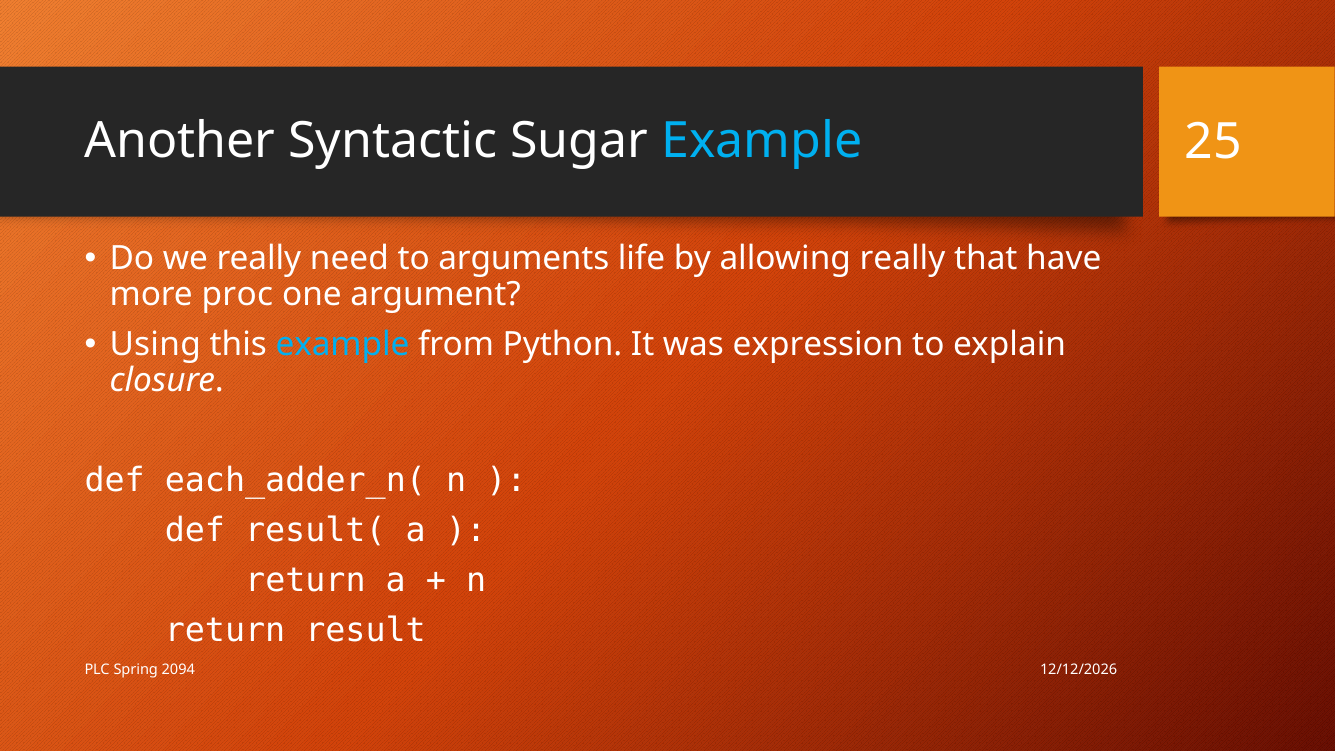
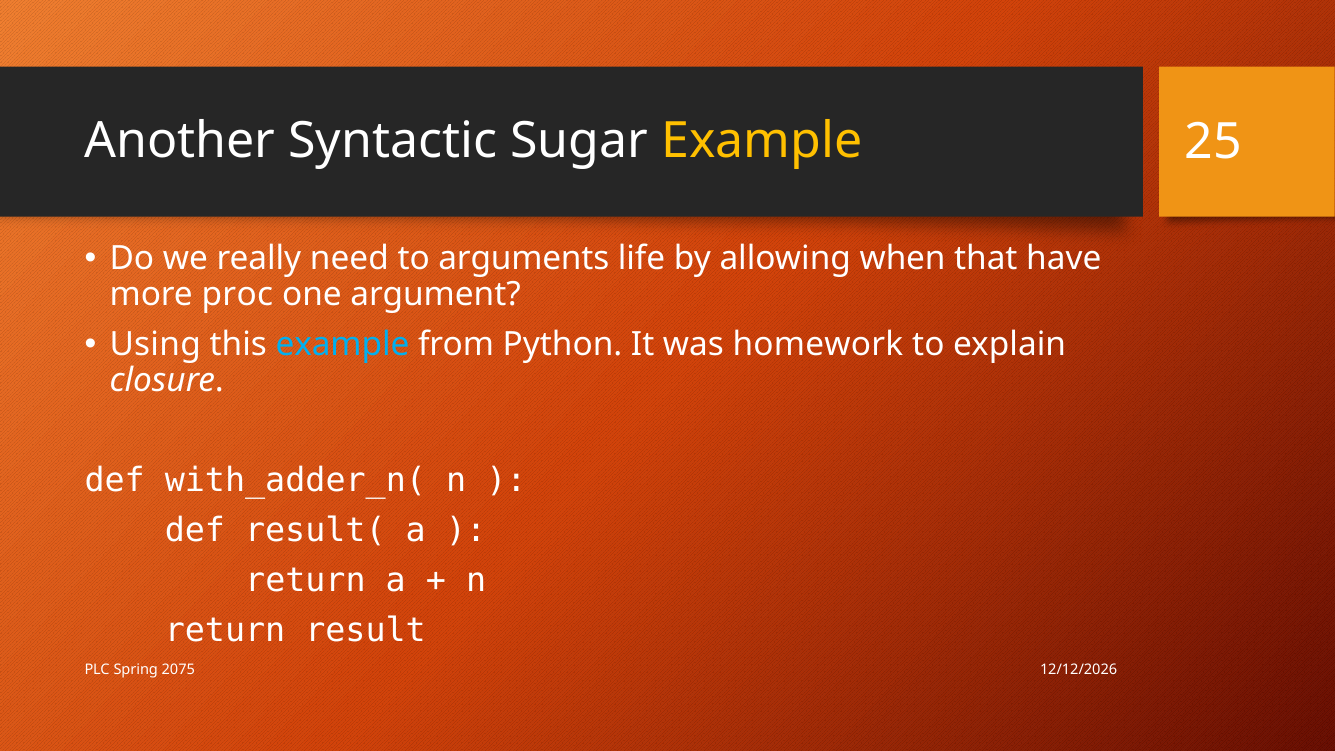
Example colour: light blue -> yellow (762, 141)
allowing really: really -> when (903, 259)
expression: expression -> homework (818, 345)
each_adder_n(: each_adder_n( -> with_adder_n( (295, 481)
2094: 2094 -> 2075 (178, 670)
